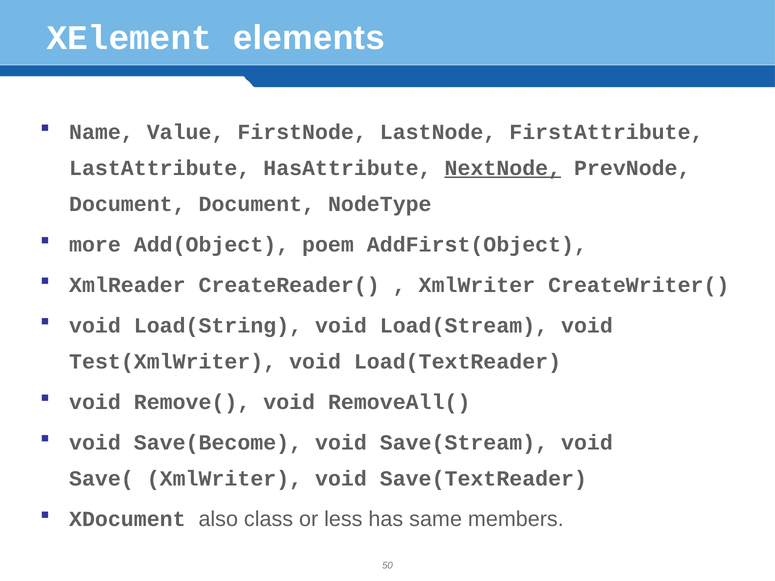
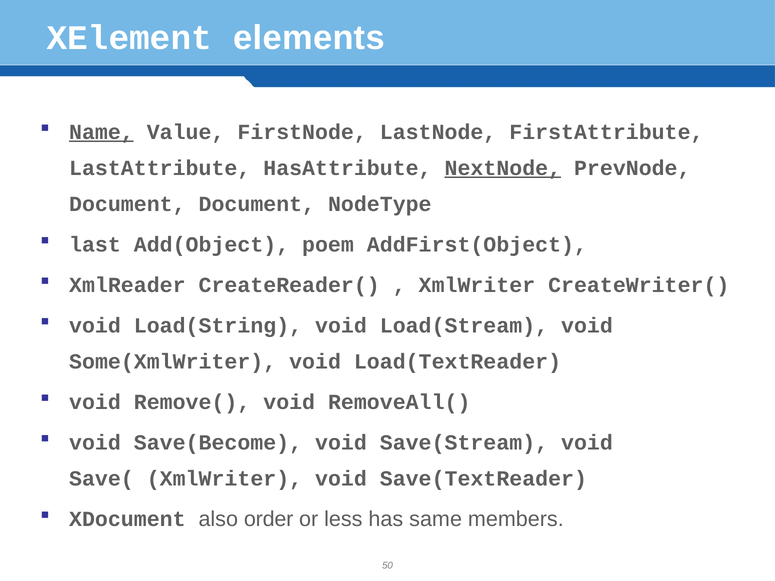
Name underline: none -> present (101, 132)
more: more -> last (95, 245)
Test(XmlWriter: Test(XmlWriter -> Some(XmlWriter (173, 362)
class: class -> order (269, 519)
